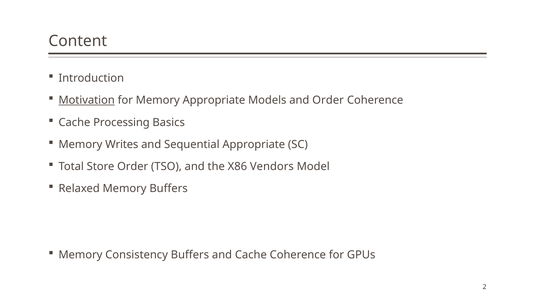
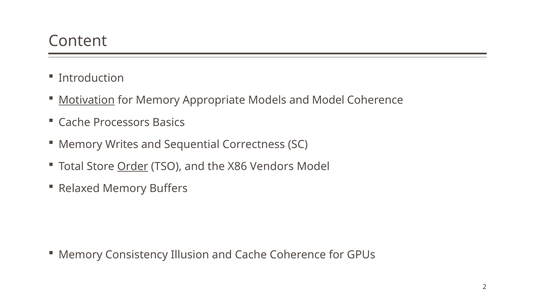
and Order: Order -> Model (328, 100)
Processing: Processing -> Processors (121, 122)
Sequential Appropriate: Appropriate -> Correctness (254, 144)
Order underline: none -> present (133, 166)
Consistency Buffers: Buffers -> Illusion (190, 255)
